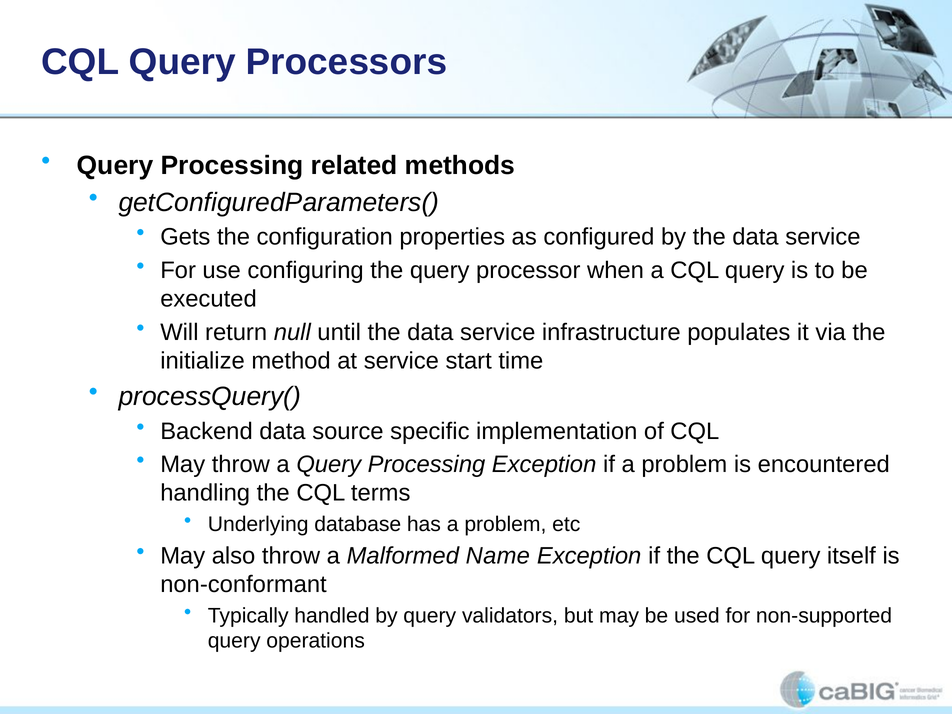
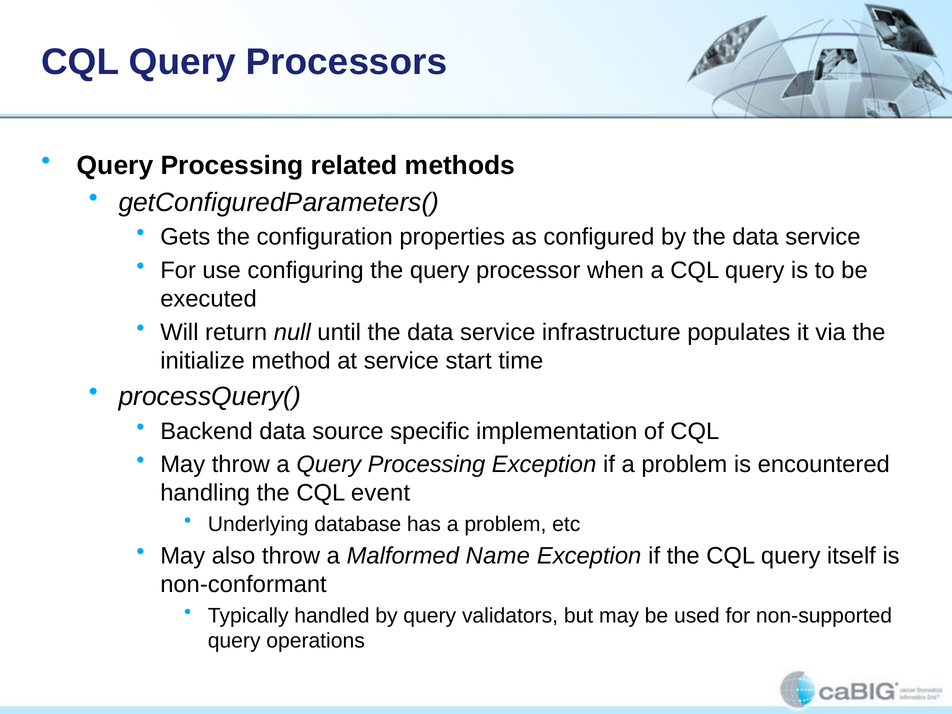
terms: terms -> event (381, 493)
